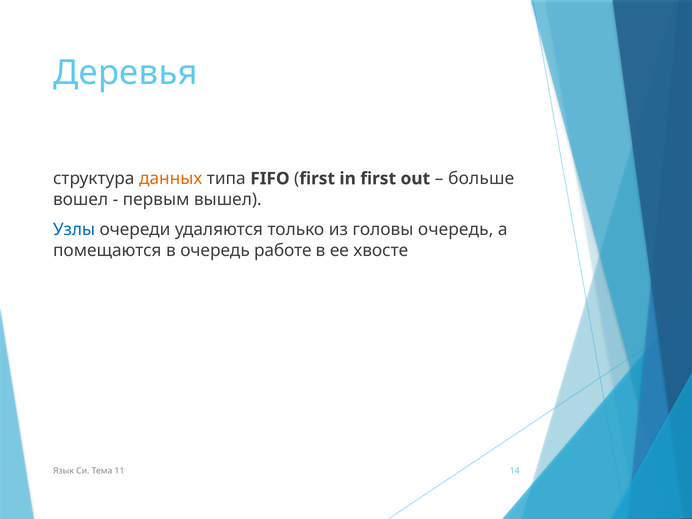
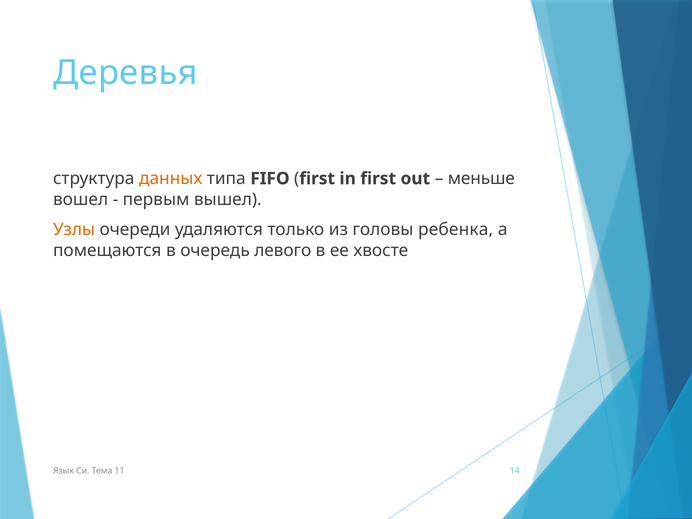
больше: больше -> меньше (481, 179)
Узлы colour: blue -> orange (74, 230)
головы очередь: очередь -> ребенка (456, 230)
работе: работе -> левого (283, 250)
